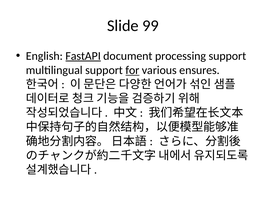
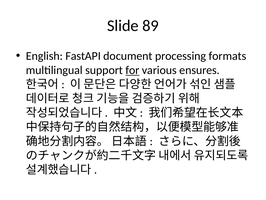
99: 99 -> 89 (151, 26)
FastAPI underline: present -> none (83, 56)
processing support: support -> formats (228, 56)
